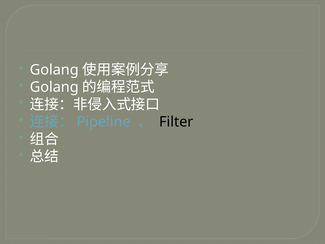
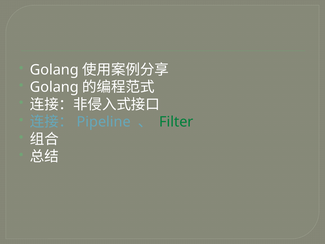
Filter colour: black -> green (176, 122)
